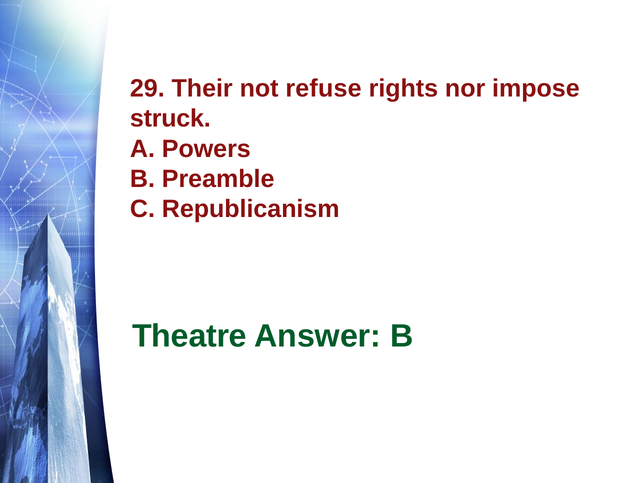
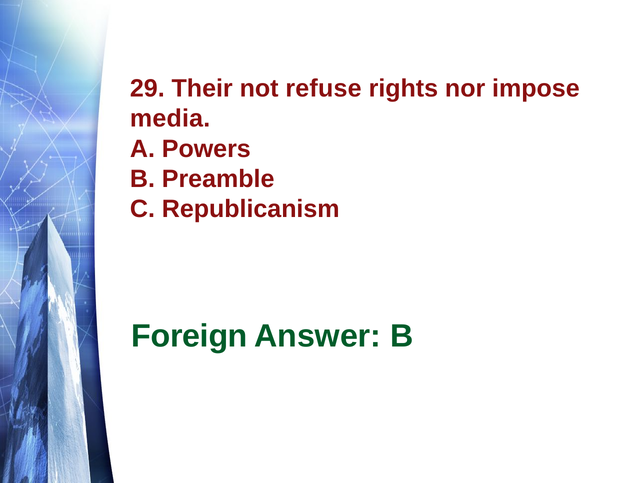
struck: struck -> media (170, 119)
Theatre: Theatre -> Foreign (189, 336)
